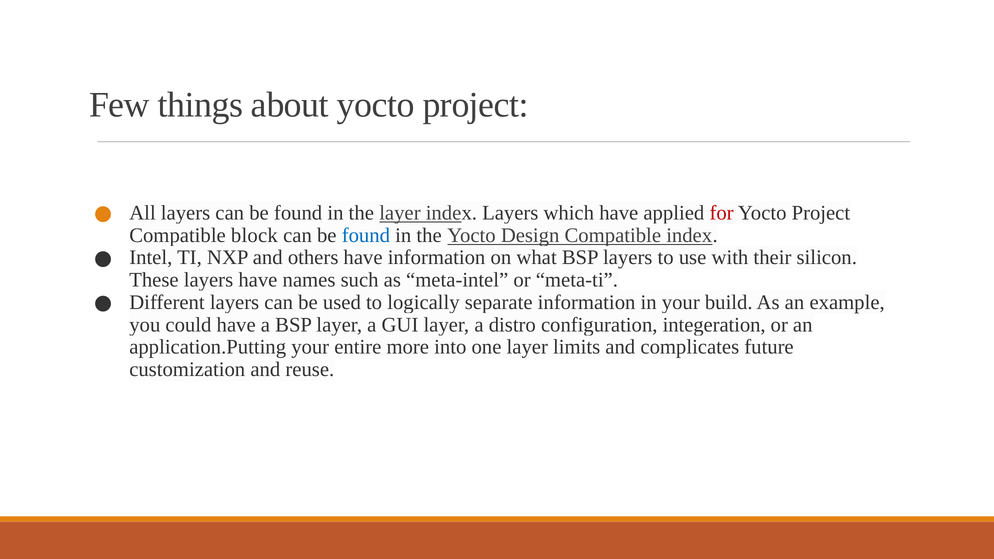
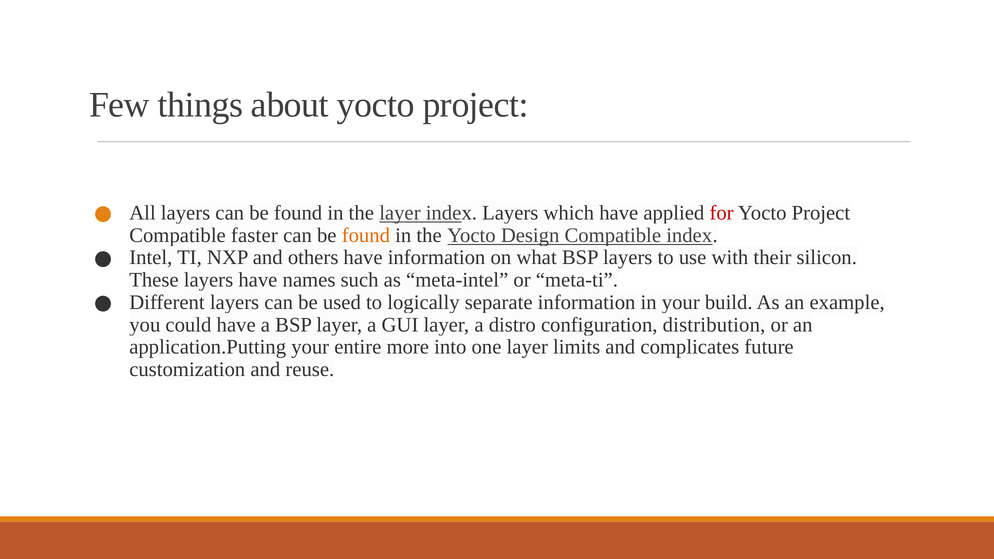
block: block -> faster (254, 235)
found colour: blue -> orange (366, 235)
integeration: integeration -> distribution (714, 325)
